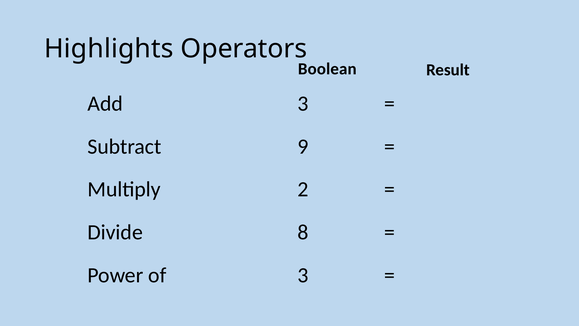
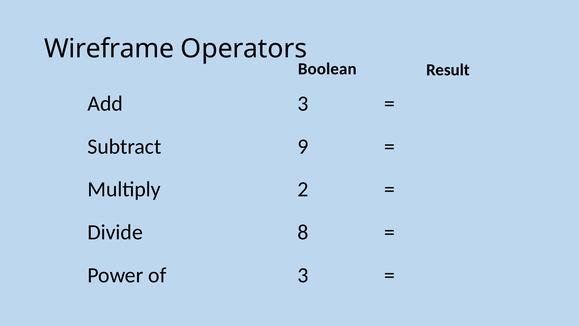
Highlights: Highlights -> Wireframe (109, 49)
